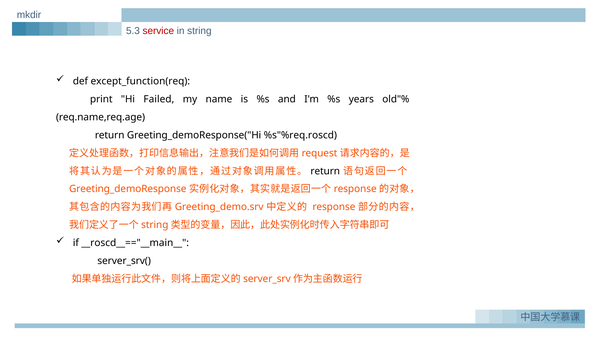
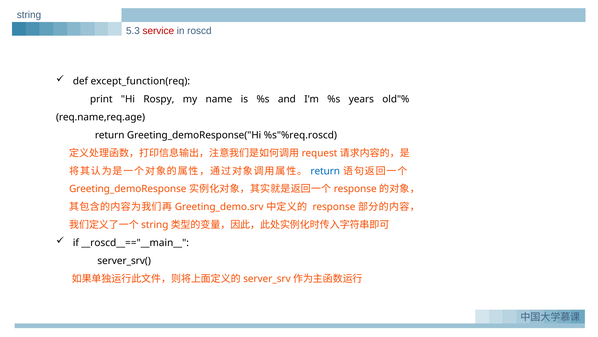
mkdir: mkdir -> string (29, 15)
string: string -> roscd (199, 31)
Failed: Failed -> Rospy (159, 99)
return colour: black -> blue (325, 171)
